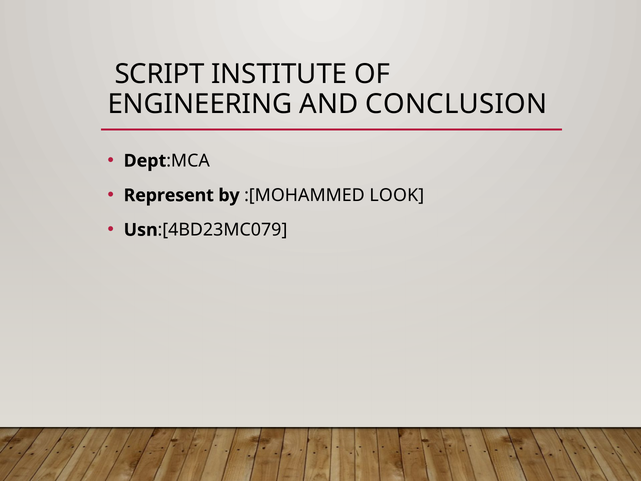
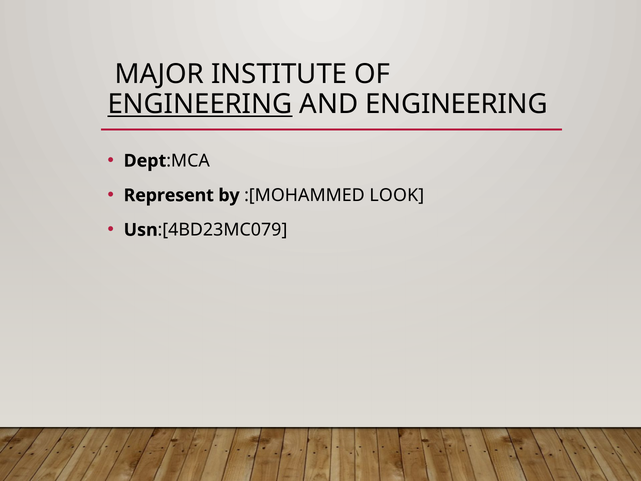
SCRIPT: SCRIPT -> MAJOR (159, 74)
ENGINEERING underline: none -> present (200, 104)
AND CONCLUSION: CONCLUSION -> ENGINEERING (457, 104)
